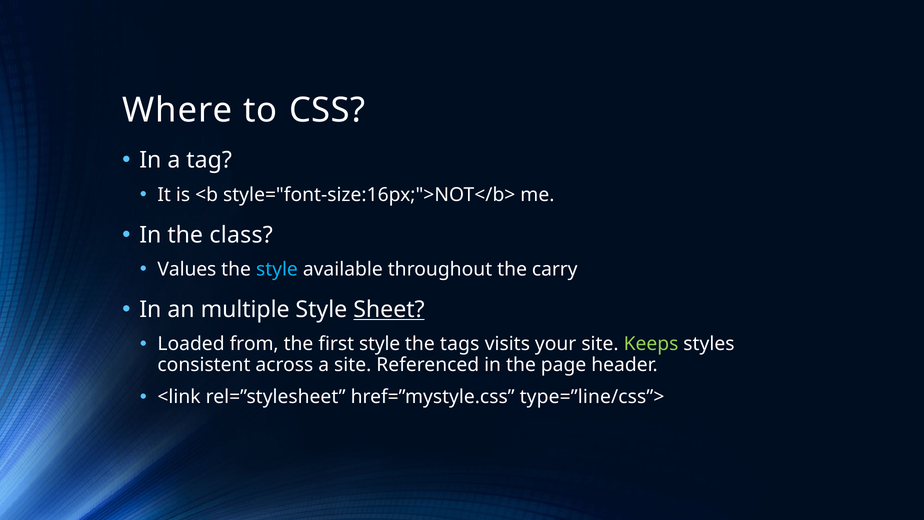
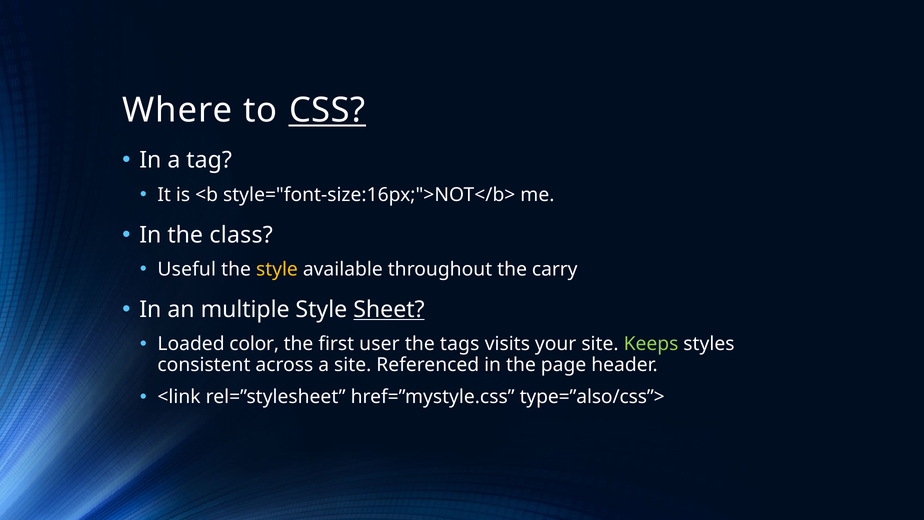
CSS underline: none -> present (327, 110)
Values: Values -> Useful (187, 269)
style colour: light blue -> yellow (277, 269)
from: from -> color (254, 344)
first style: style -> user (379, 344)
type=”line/css”>: type=”line/css”> -> type=”also/css”> (592, 397)
